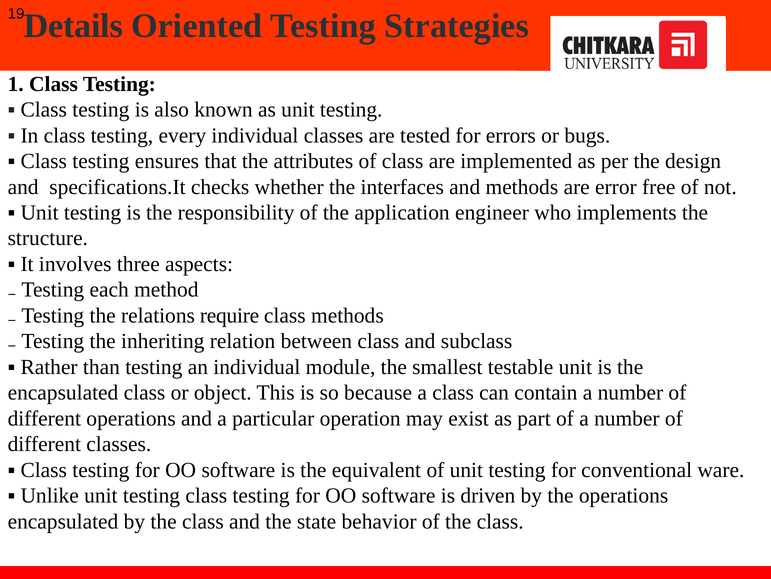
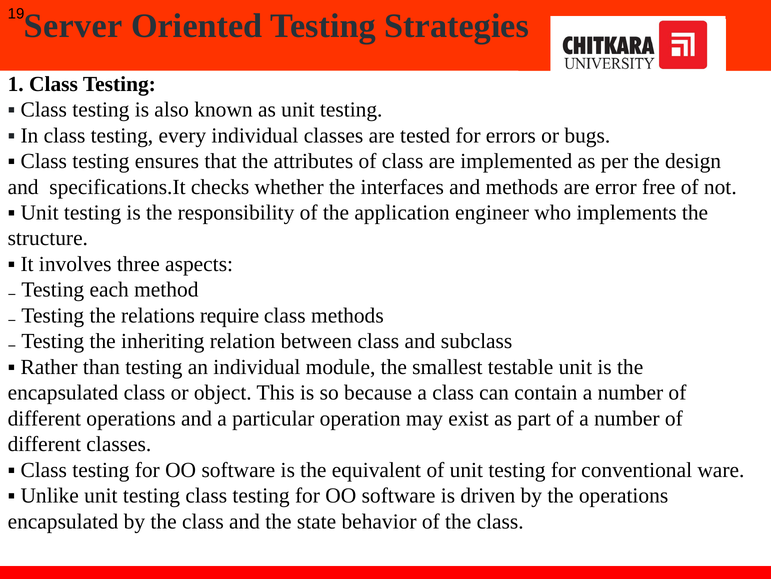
Details: Details -> Server (73, 26)
